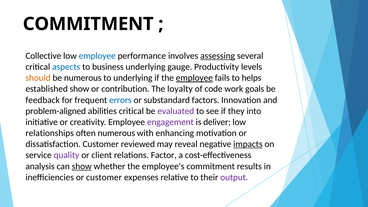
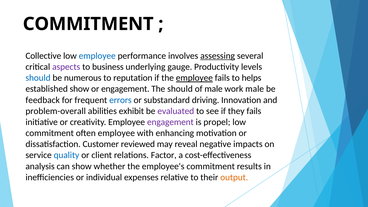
aspects colour: blue -> purple (66, 67)
should colour: orange -> blue (38, 78)
to underlying: underlying -> reputation (133, 78)
or contribution: contribution -> engagement (125, 89)
The loyalty: loyalty -> should (180, 89)
of code: code -> male (214, 89)
work goals: goals -> male (255, 89)
factors: factors -> driving (206, 100)
problem-aligned: problem-aligned -> problem-overall (56, 111)
abilities critical: critical -> exhibit (131, 111)
they into: into -> fails (254, 111)
deliver: deliver -> propel (217, 122)
relationships: relationships -> commitment (50, 133)
often numerous: numerous -> employee (116, 133)
impacts underline: present -> none (248, 144)
quality colour: purple -> blue (66, 155)
show underline: present -> none (82, 166)
or customer: customer -> individual (104, 177)
output colour: purple -> orange (234, 177)
